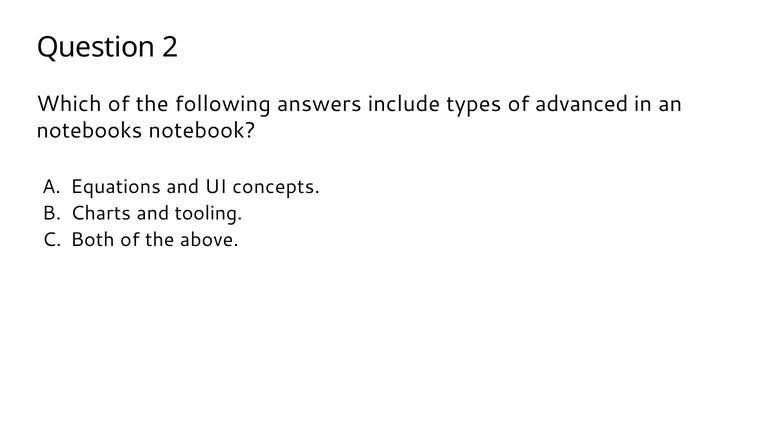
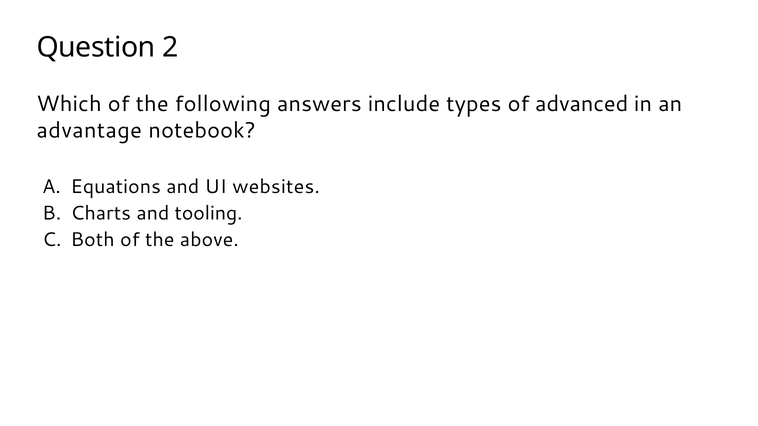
notebooks: notebooks -> advantage (89, 131)
concepts: concepts -> websites (276, 187)
